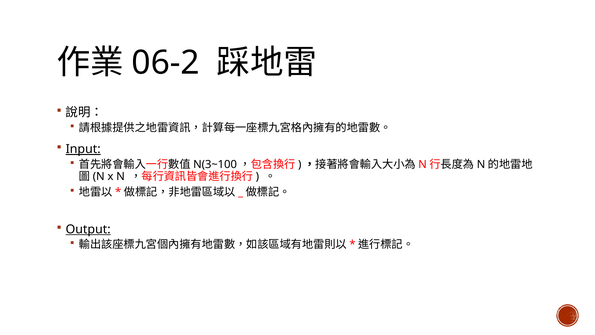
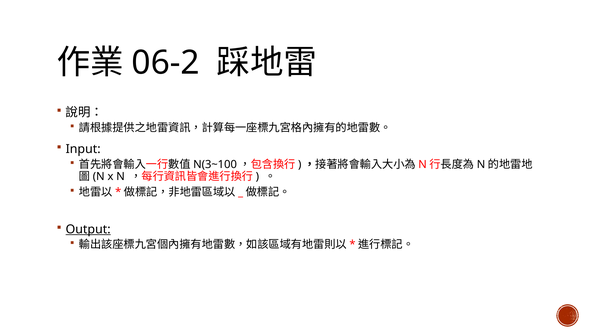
Input underline: present -> none (83, 149)
